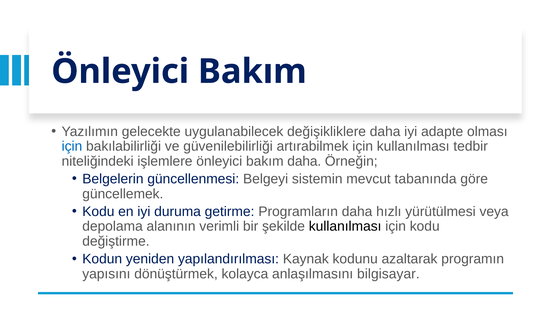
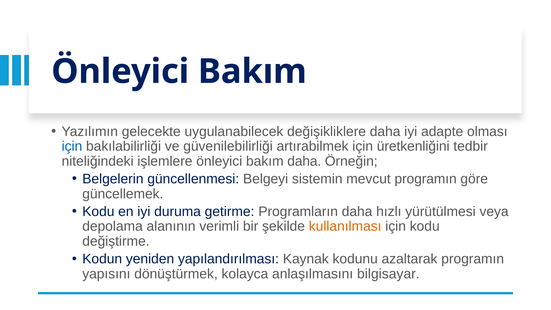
için kullanılması: kullanılması -> üretkenliğini (413, 146)
mevcut tabanında: tabanında -> programın (426, 179)
kullanılması colour: black -> orange (345, 226)
